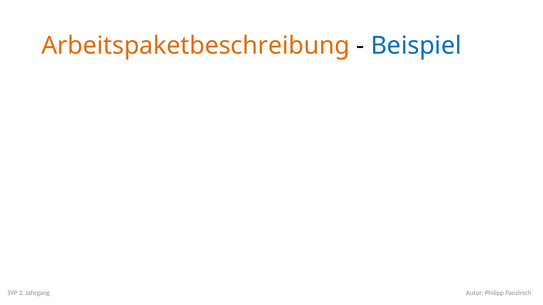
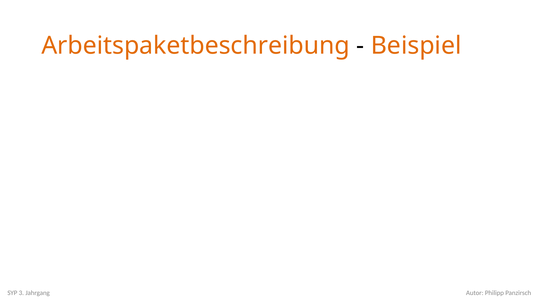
Beispiel colour: blue -> orange (416, 46)
